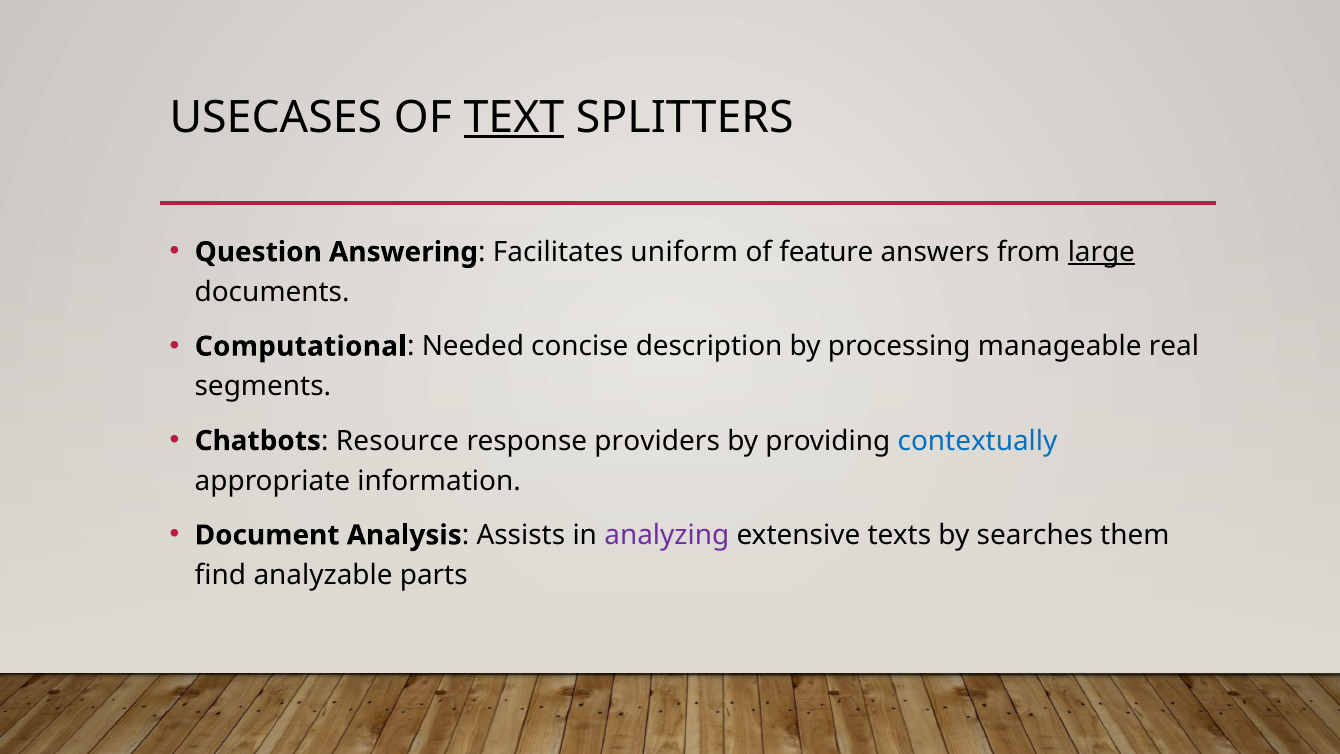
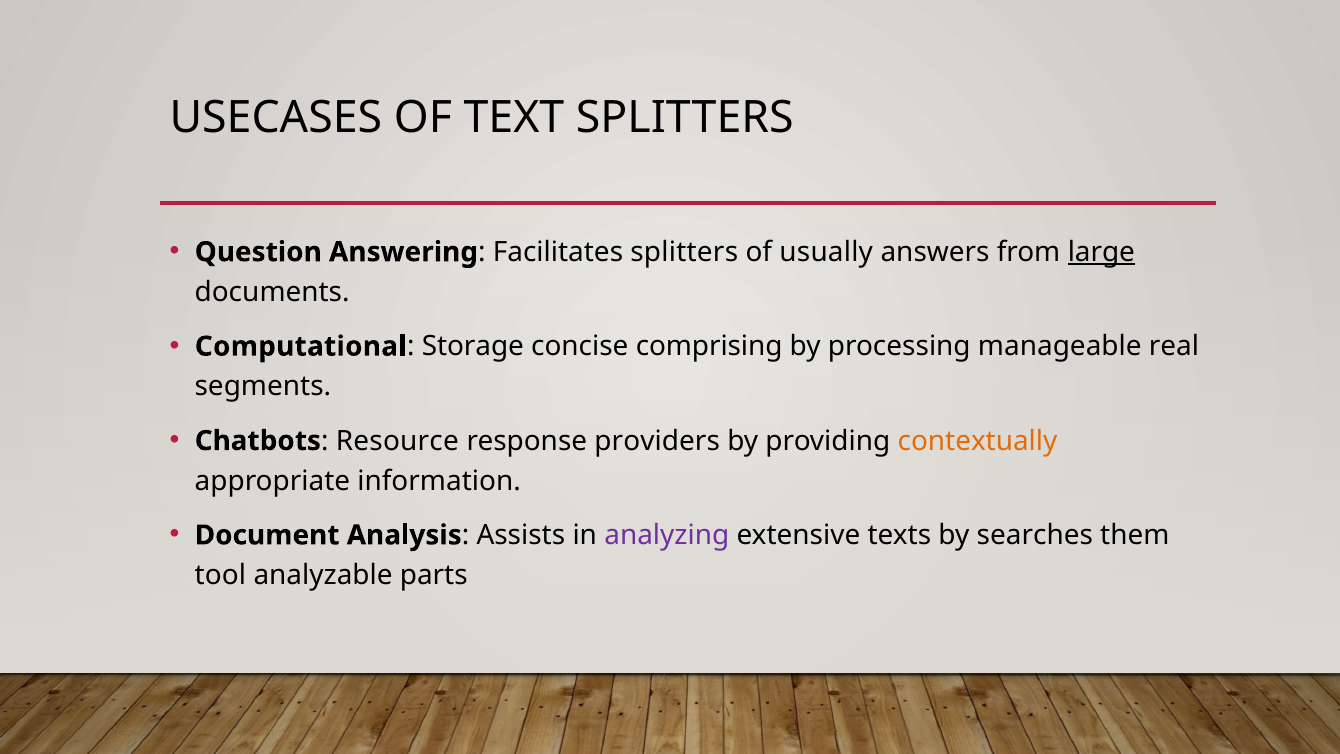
TEXT underline: present -> none (514, 117)
Facilitates uniform: uniform -> splitters (684, 252)
feature: feature -> usually (826, 252)
Needed: Needed -> Storage (473, 346)
description: description -> comprising (709, 346)
contextually colour: blue -> orange (978, 441)
find: find -> tool (220, 575)
